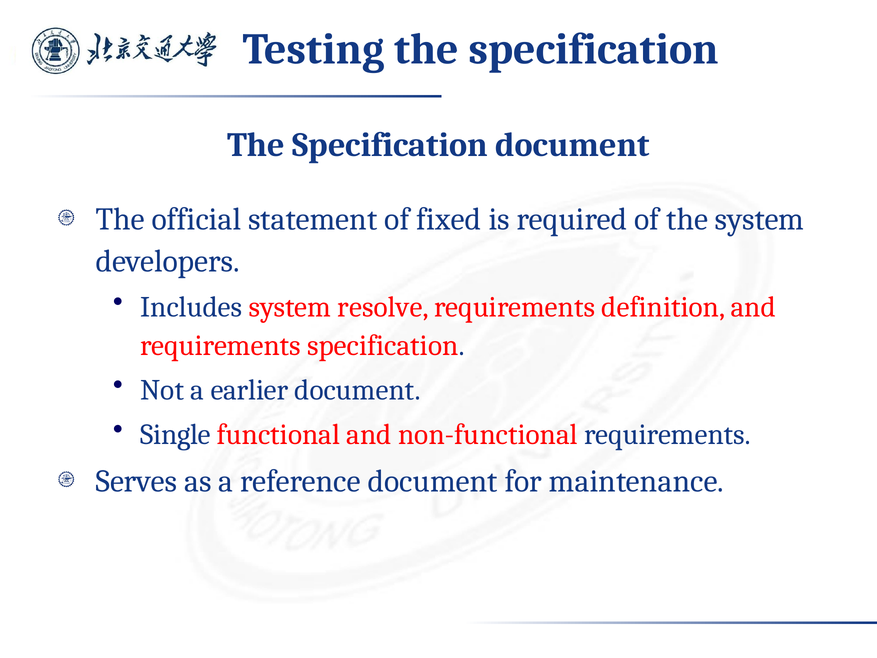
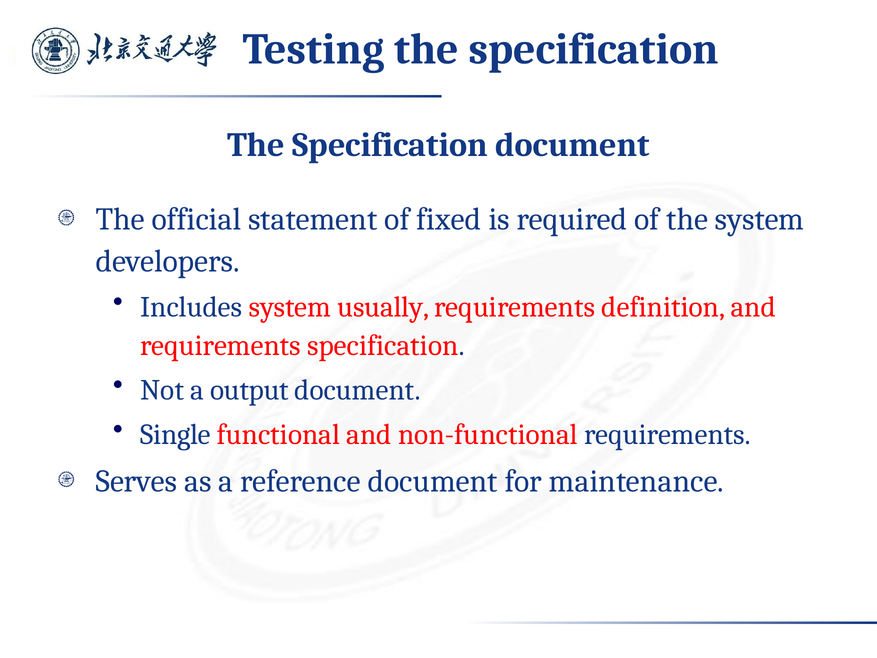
resolve: resolve -> usually (383, 307)
earlier: earlier -> output (249, 390)
